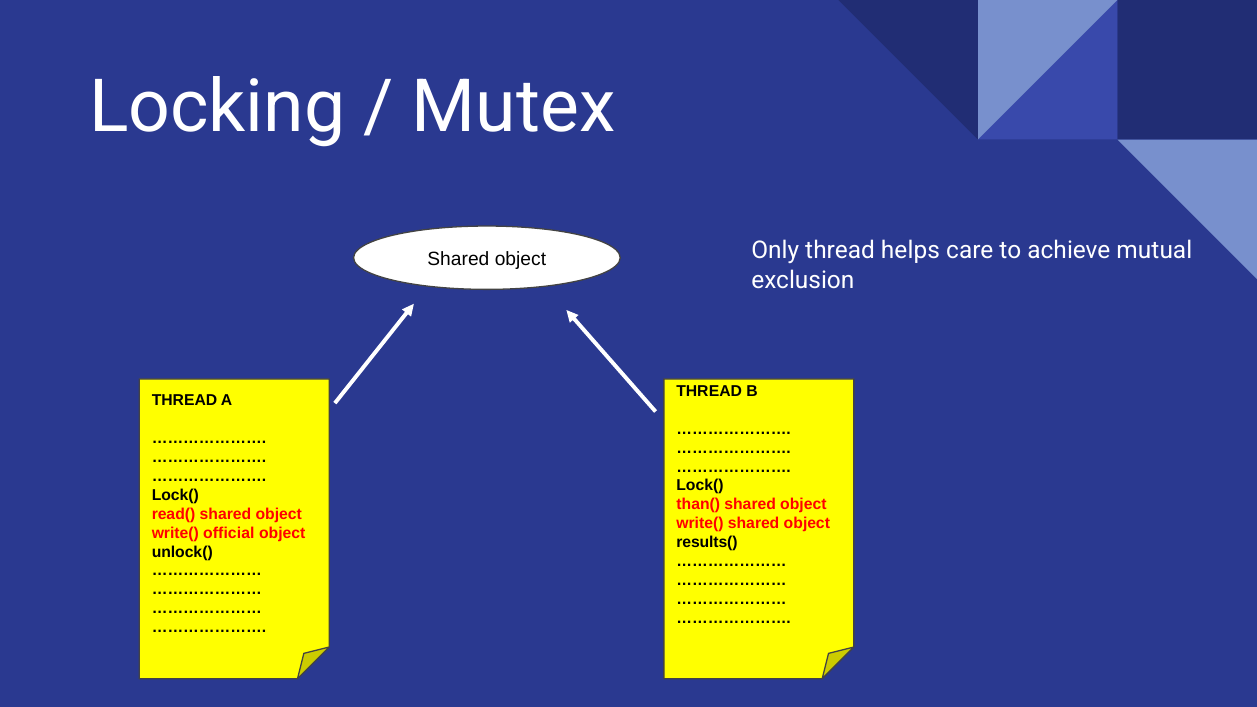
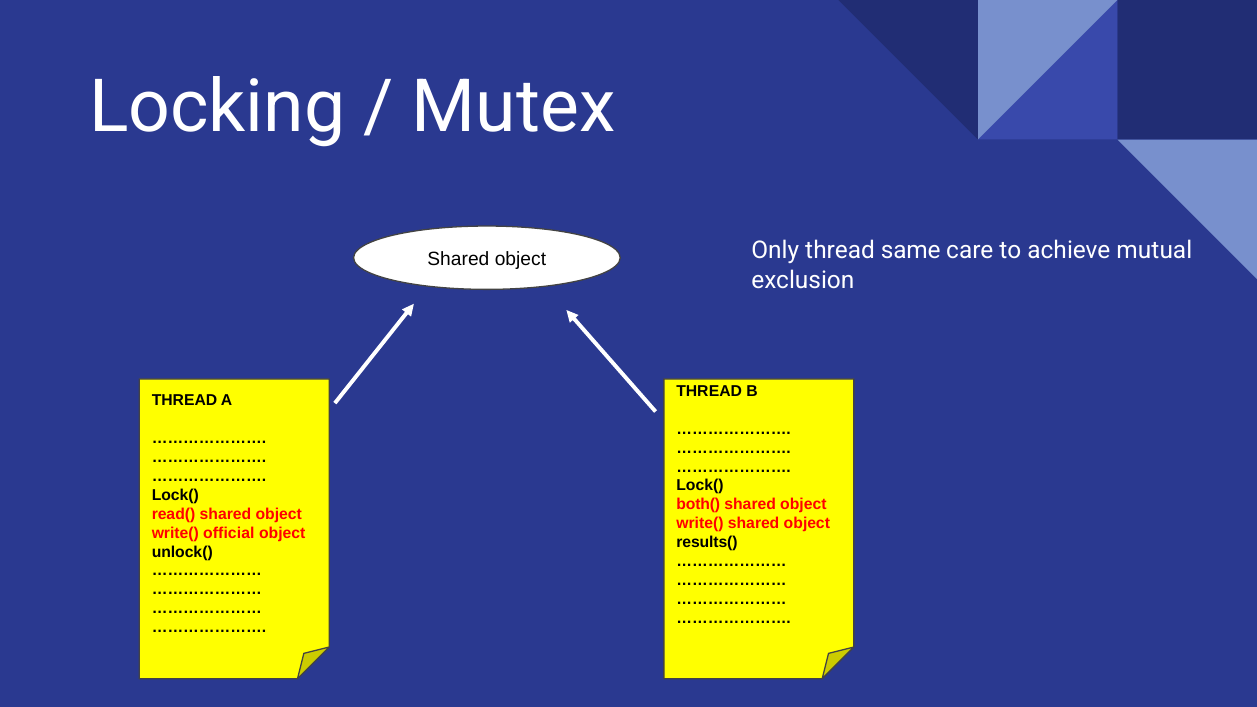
helps: helps -> same (911, 251)
than(: than( -> both( (698, 505)
